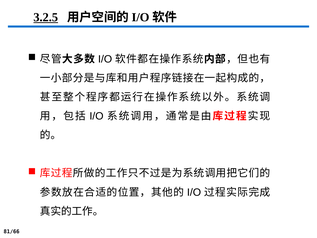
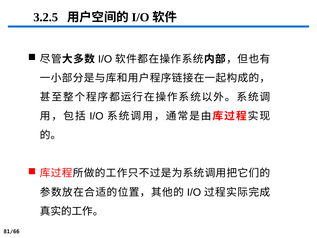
3.2.5 underline: present -> none (46, 17)
